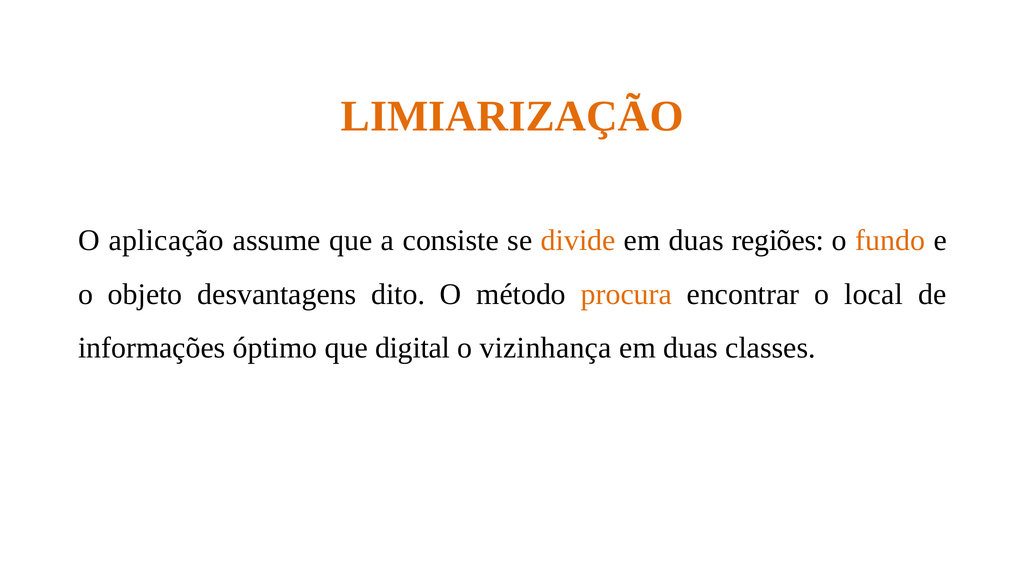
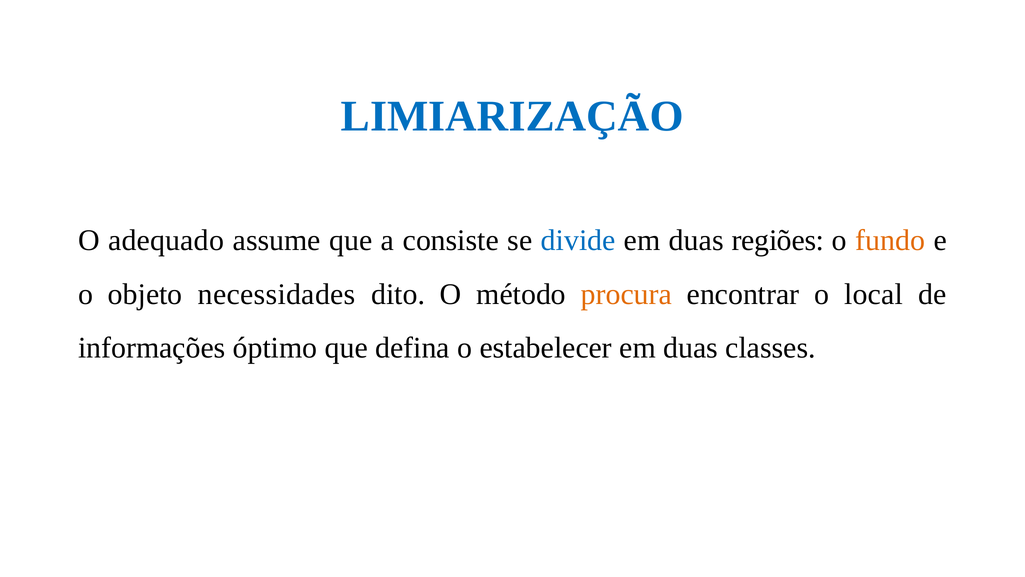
LIMIARIZAÇÃO colour: orange -> blue (512, 116)
aplicação: aplicação -> adequado (166, 240)
divide colour: orange -> blue (578, 240)
desvantagens: desvantagens -> necessidades (277, 294)
digital: digital -> defina (412, 348)
vizinhança: vizinhança -> estabelecer (546, 348)
